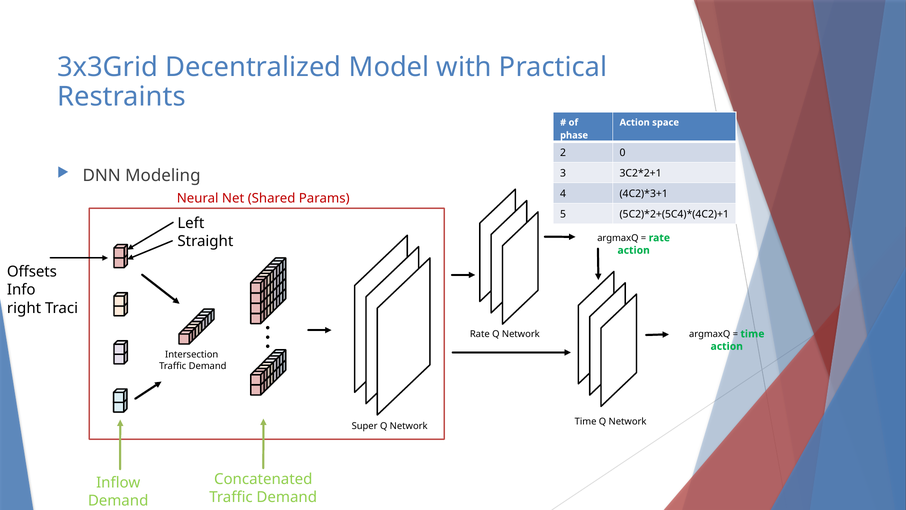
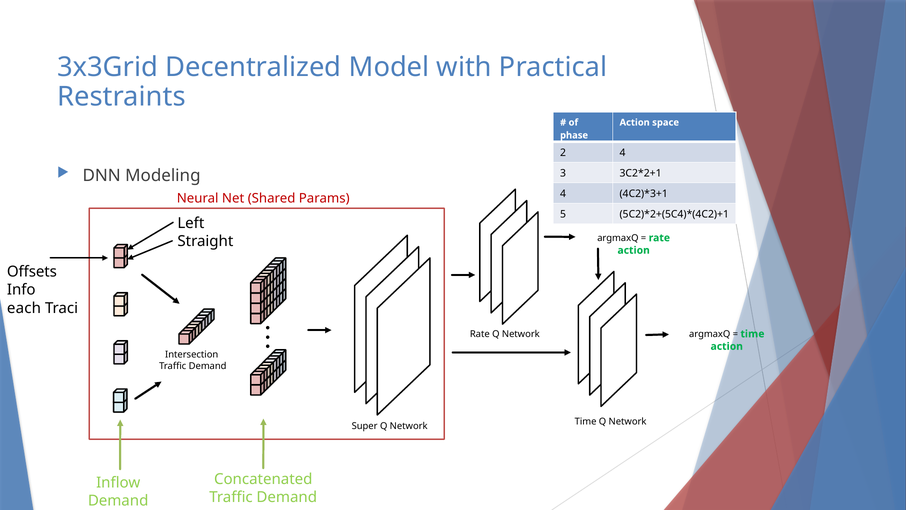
2 0: 0 -> 4 (623, 153)
right: right -> each (24, 308)
